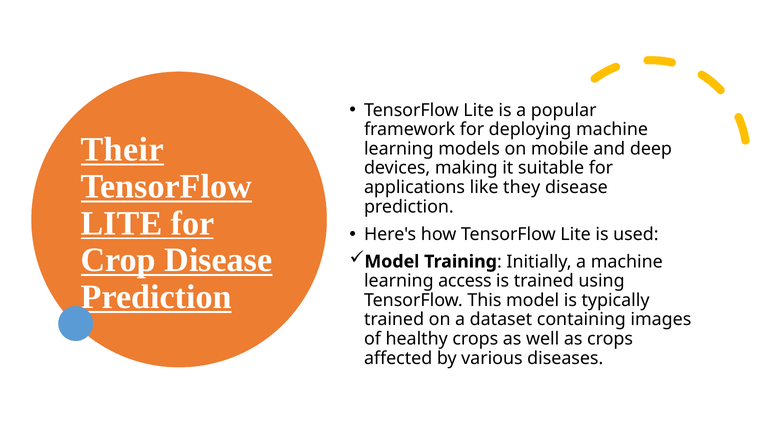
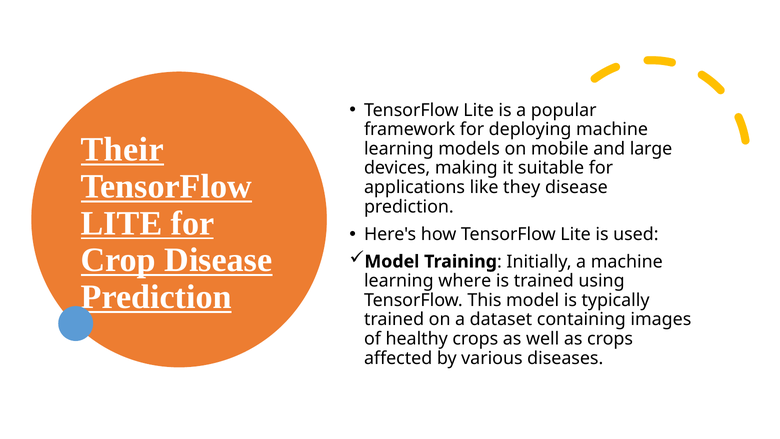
deep: deep -> large (651, 149)
access: access -> where (465, 281)
